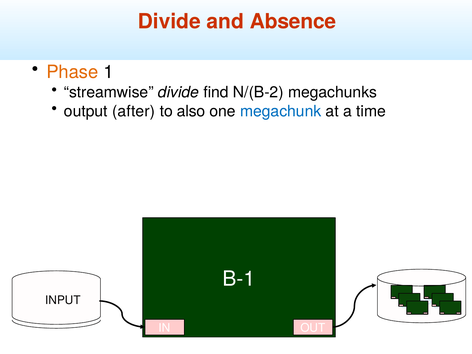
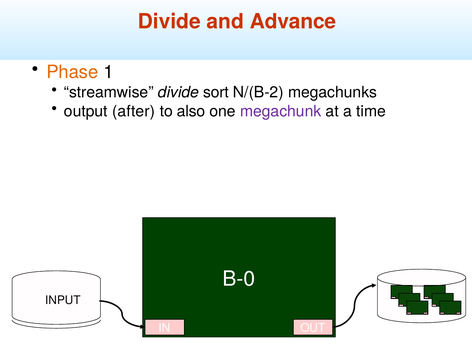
Absence: Absence -> Advance (293, 21)
find: find -> sort (216, 92)
megachunk colour: blue -> purple (281, 111)
B-1: B-1 -> B-0 (239, 279)
